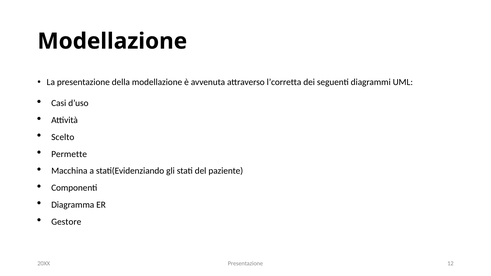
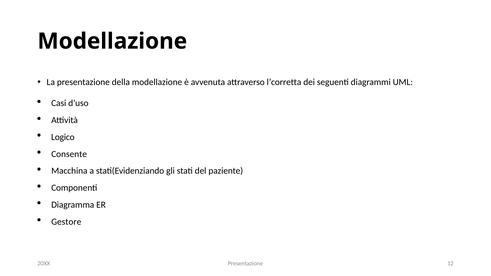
Scelto: Scelto -> Logico (63, 137)
Permette: Permette -> Consente (69, 154)
